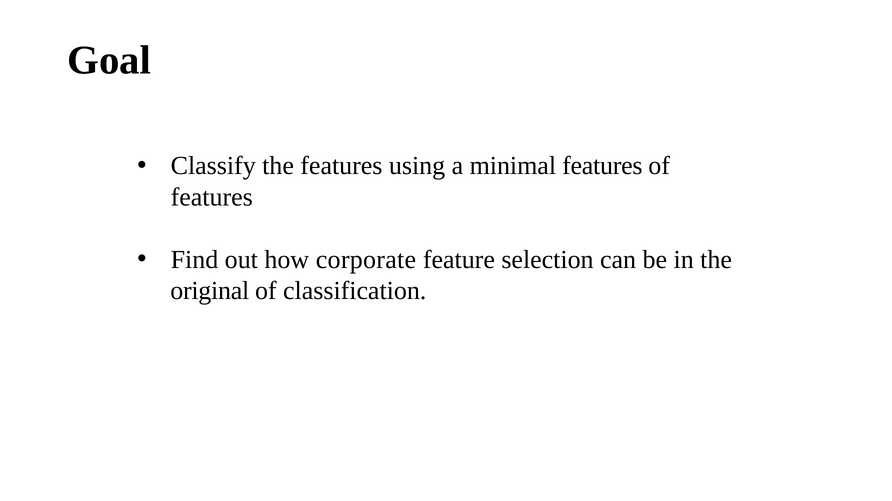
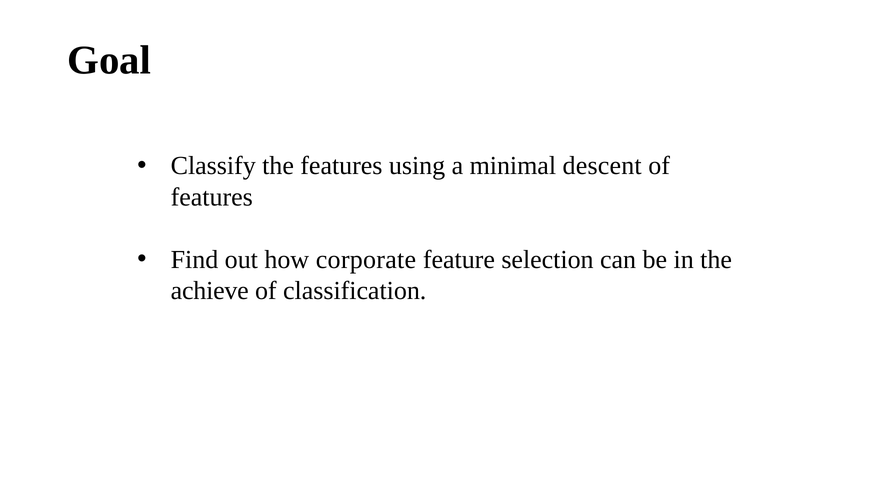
minimal features: features -> descent (602, 166)
original: original -> achieve (210, 291)
